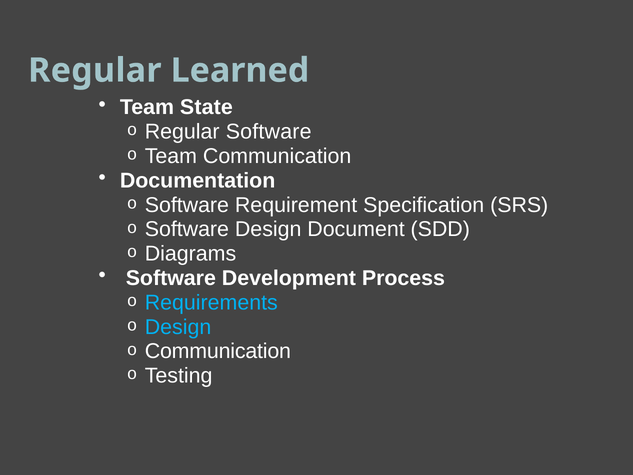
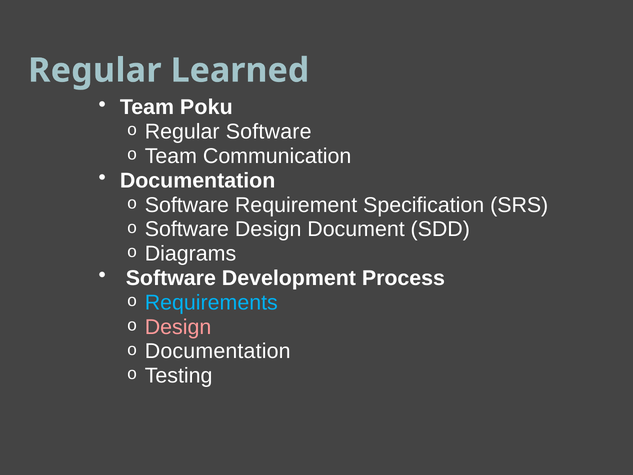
State: State -> Poku (206, 107)
Design colour: light blue -> pink (178, 327)
Communication: Communication -> Documentation (218, 351)
